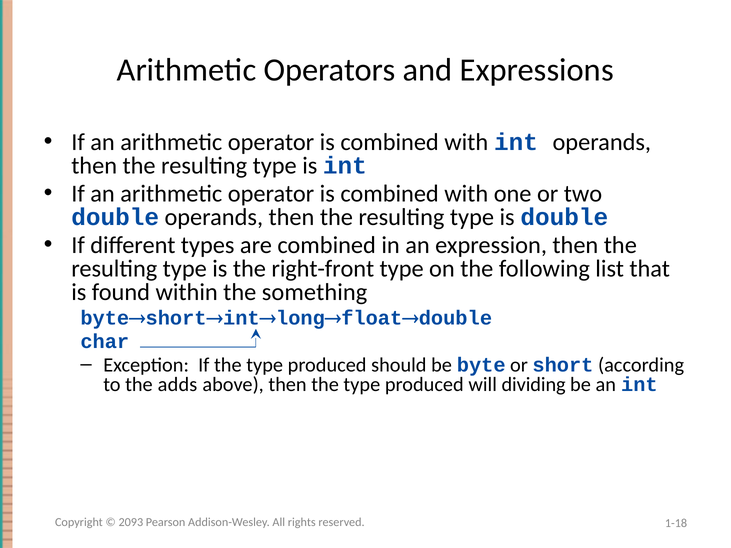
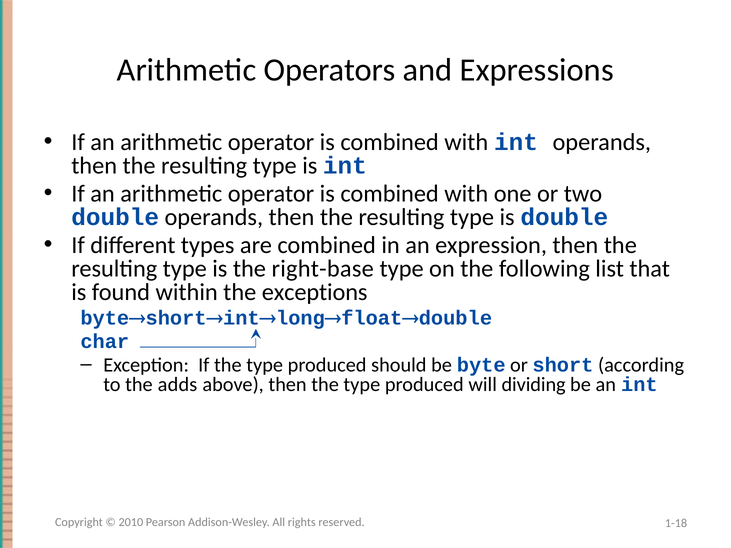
right-front: right-front -> right-base (323, 269)
something: something -> exceptions (315, 292)
2093: 2093 -> 2010 (131, 522)
